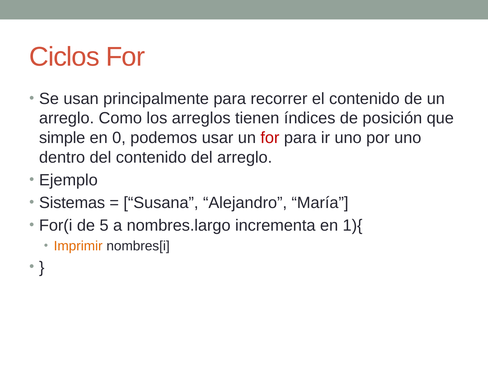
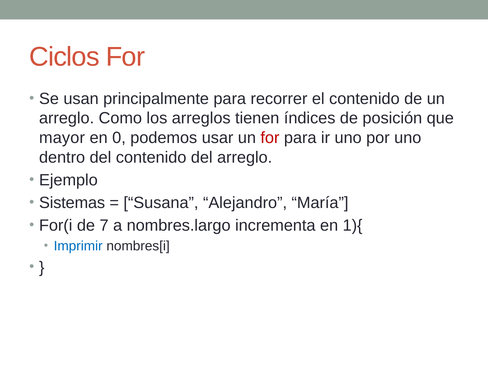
simple: simple -> mayor (62, 138)
5: 5 -> 7 (104, 226)
Imprimir colour: orange -> blue (78, 246)
